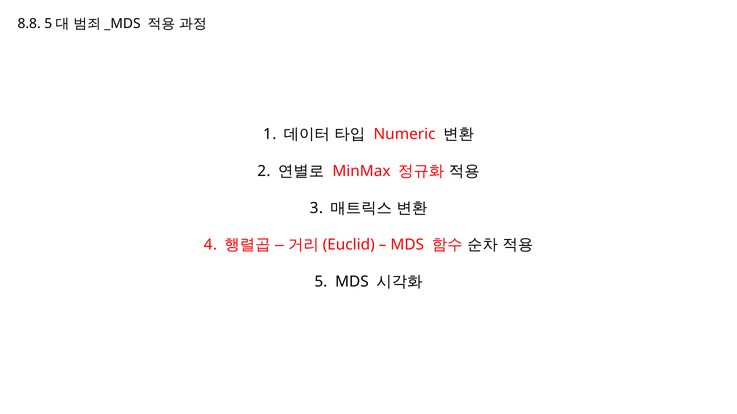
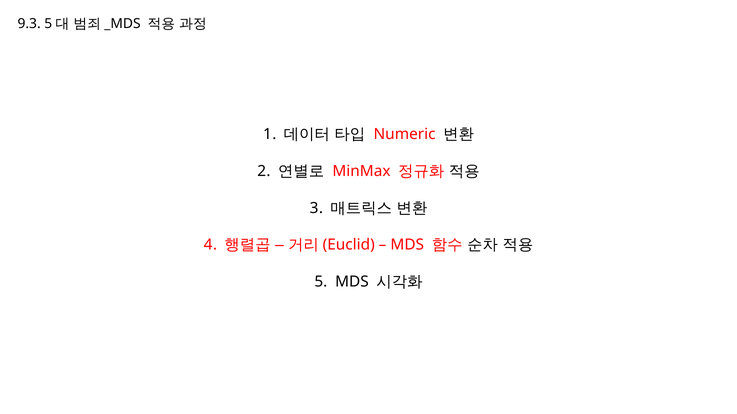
8.8: 8.8 -> 9.3 (29, 24)
